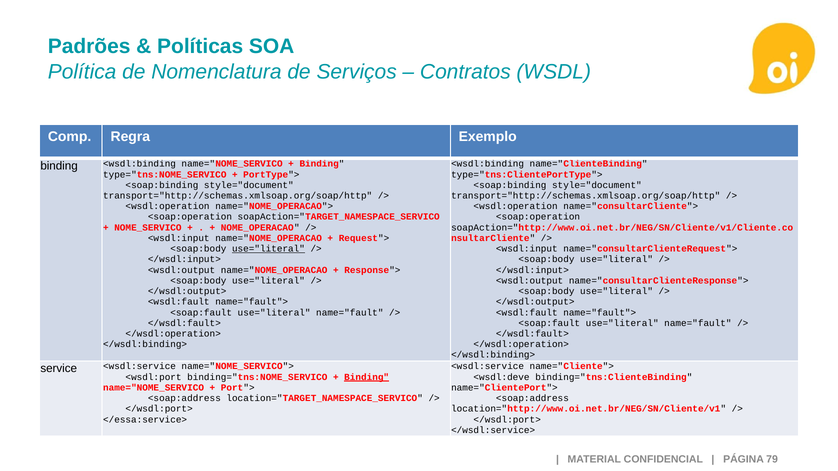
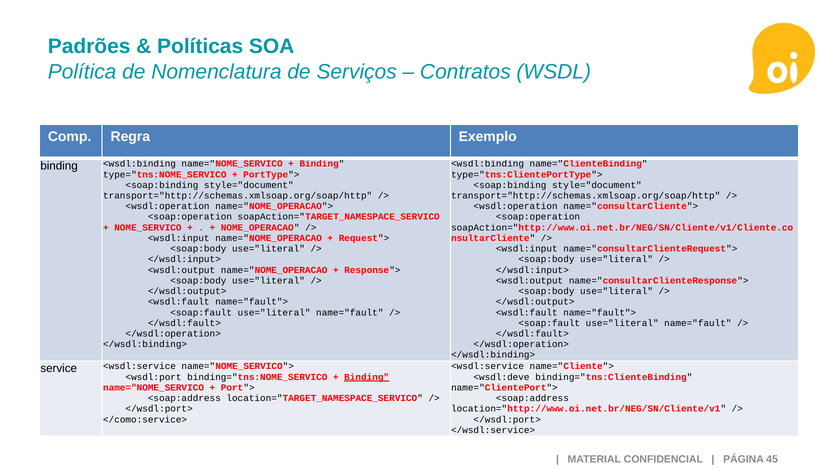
use="literal underline: present -> none (268, 249)
</essa:service>: </essa:service> -> </como:service> (145, 420)
79: 79 -> 45 (772, 460)
